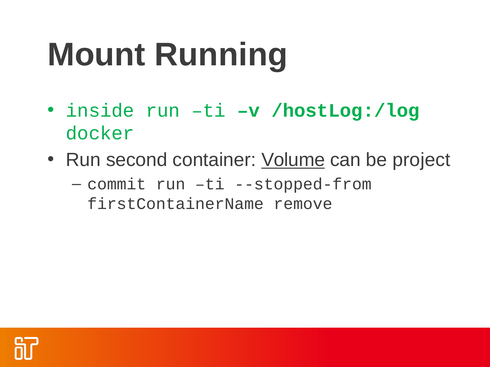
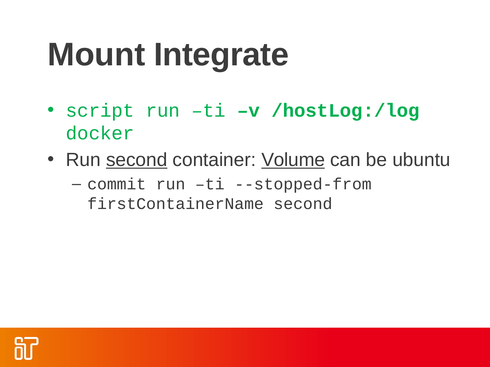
Running: Running -> Integrate (221, 55)
inside: inside -> script (100, 111)
second underline: none -> present (137, 160)
project: project -> ubuntu (421, 160)
firstContainerName remove: remove -> second (303, 204)
